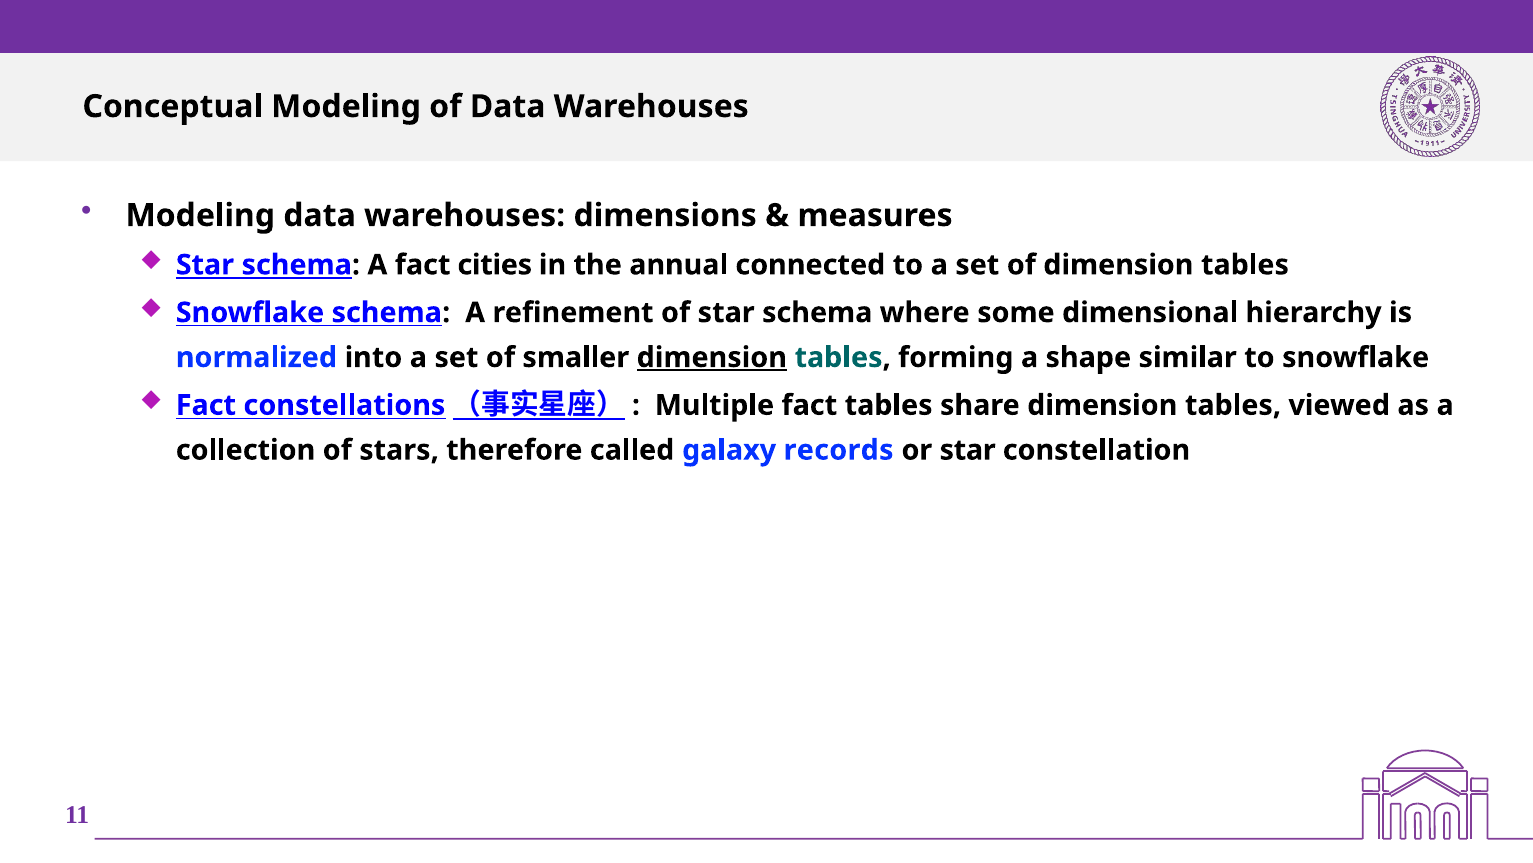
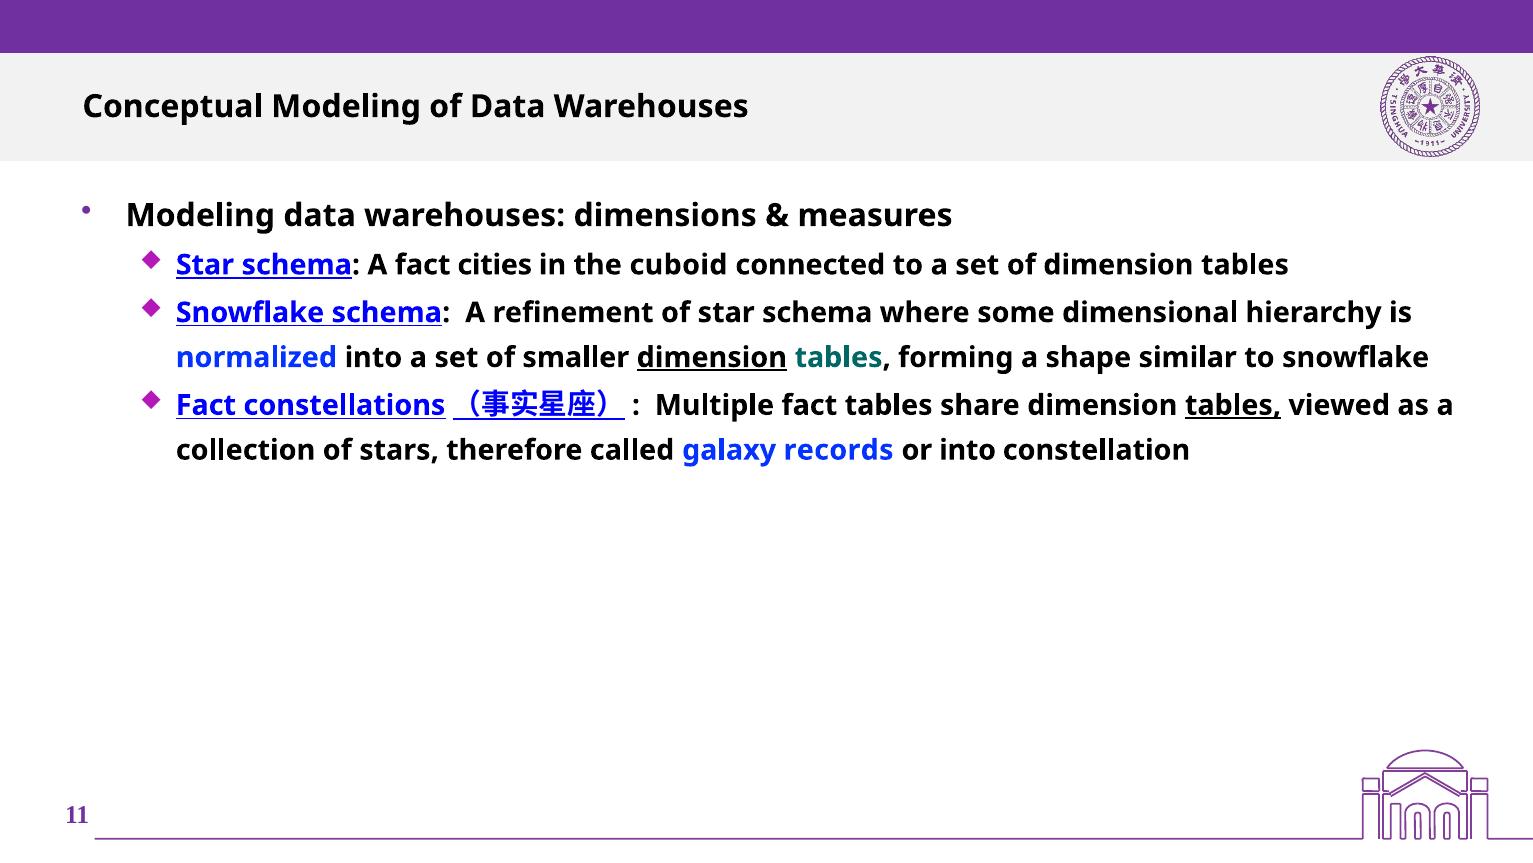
annual: annual -> cuboid (678, 265)
tables underline: none -> present (1233, 405)
or star: star -> into (968, 450)
